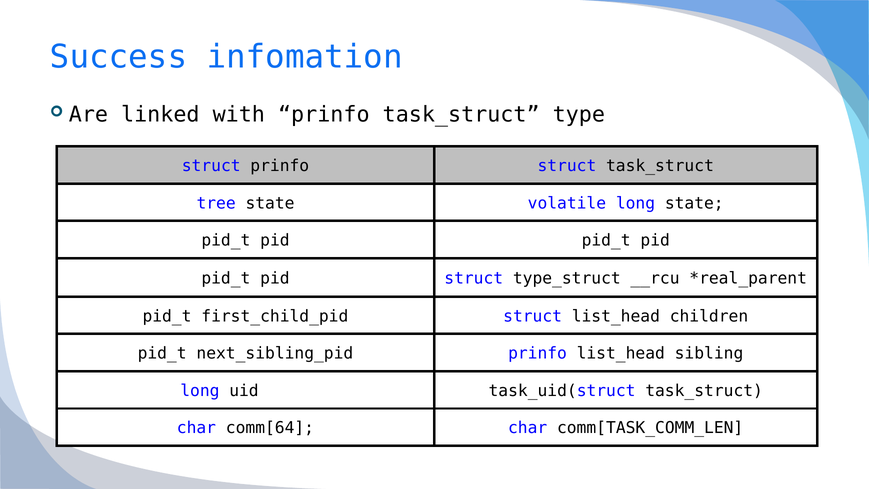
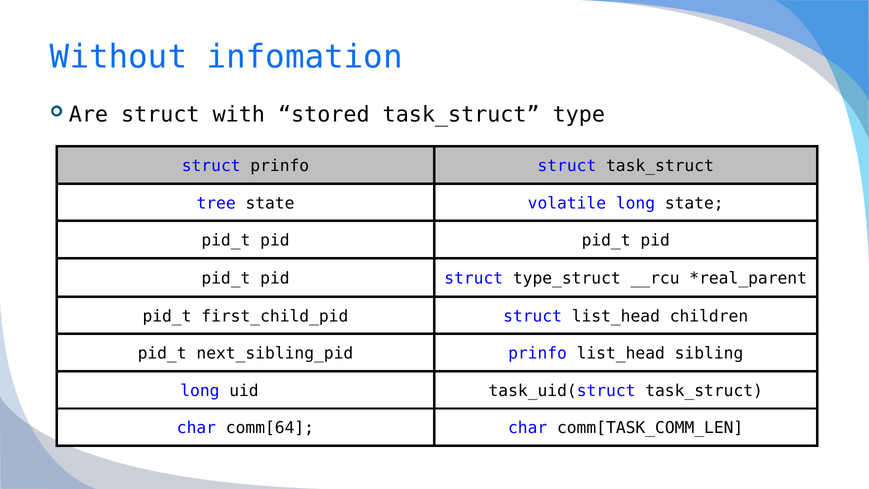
Success: Success -> Without (119, 57)
Are linked: linked -> struct (160, 115)
with prinfo: prinfo -> stored (324, 115)
